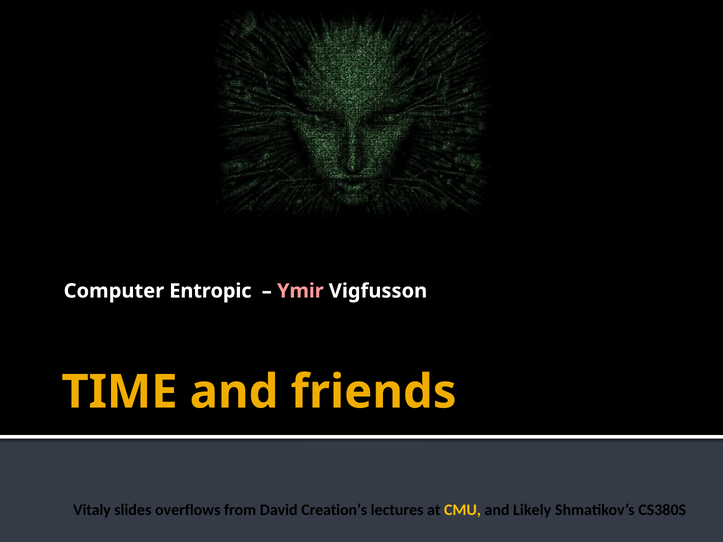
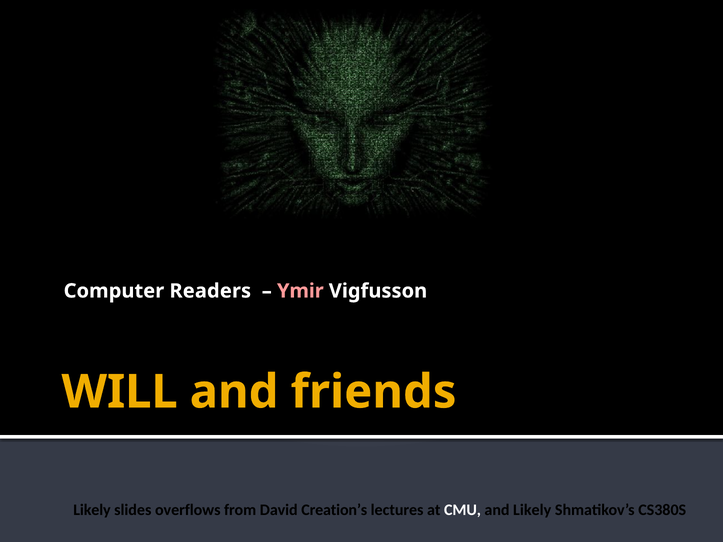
Entropic: Entropic -> Readers (210, 291)
TIME: TIME -> WILL (120, 392)
Vitaly: Vitaly -> Likely (92, 510)
CMU colour: yellow -> white (462, 510)
